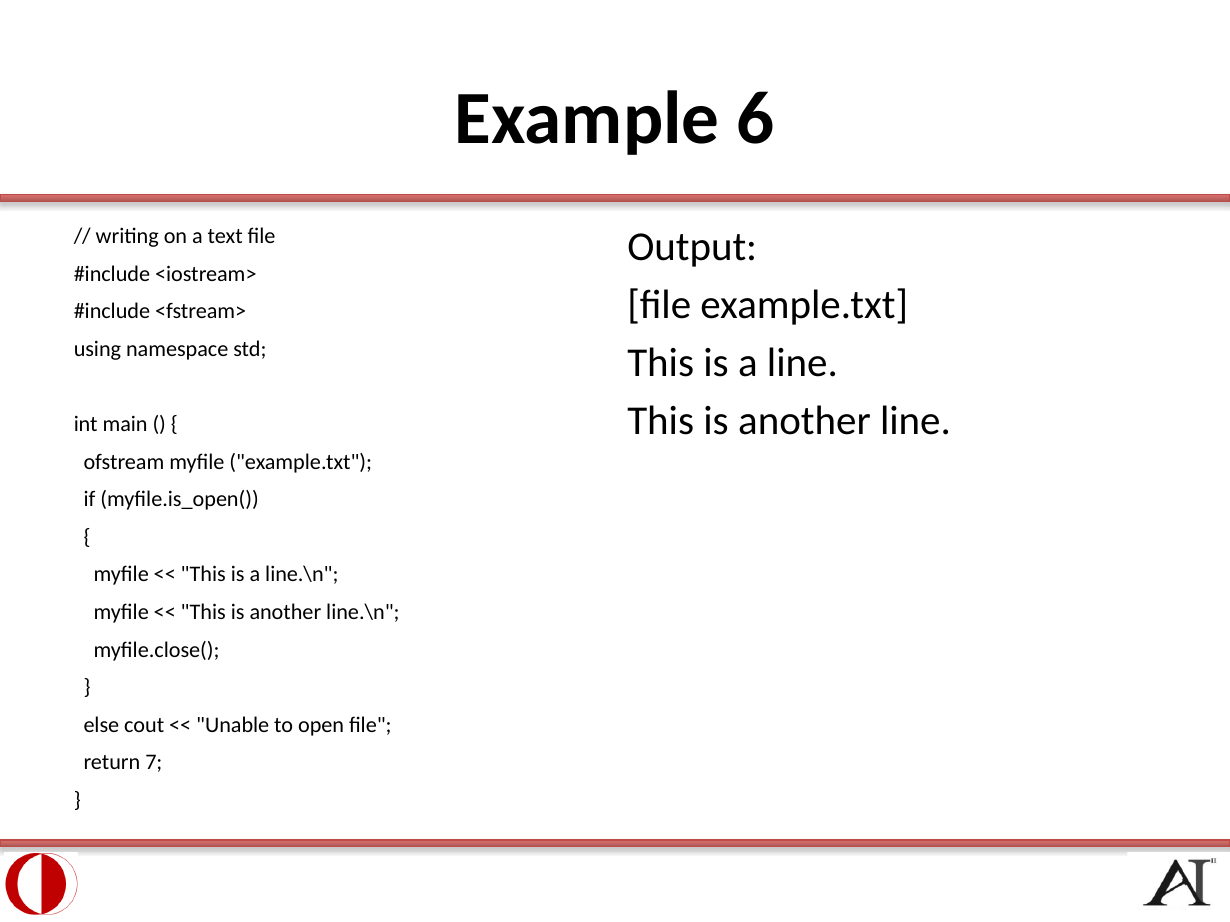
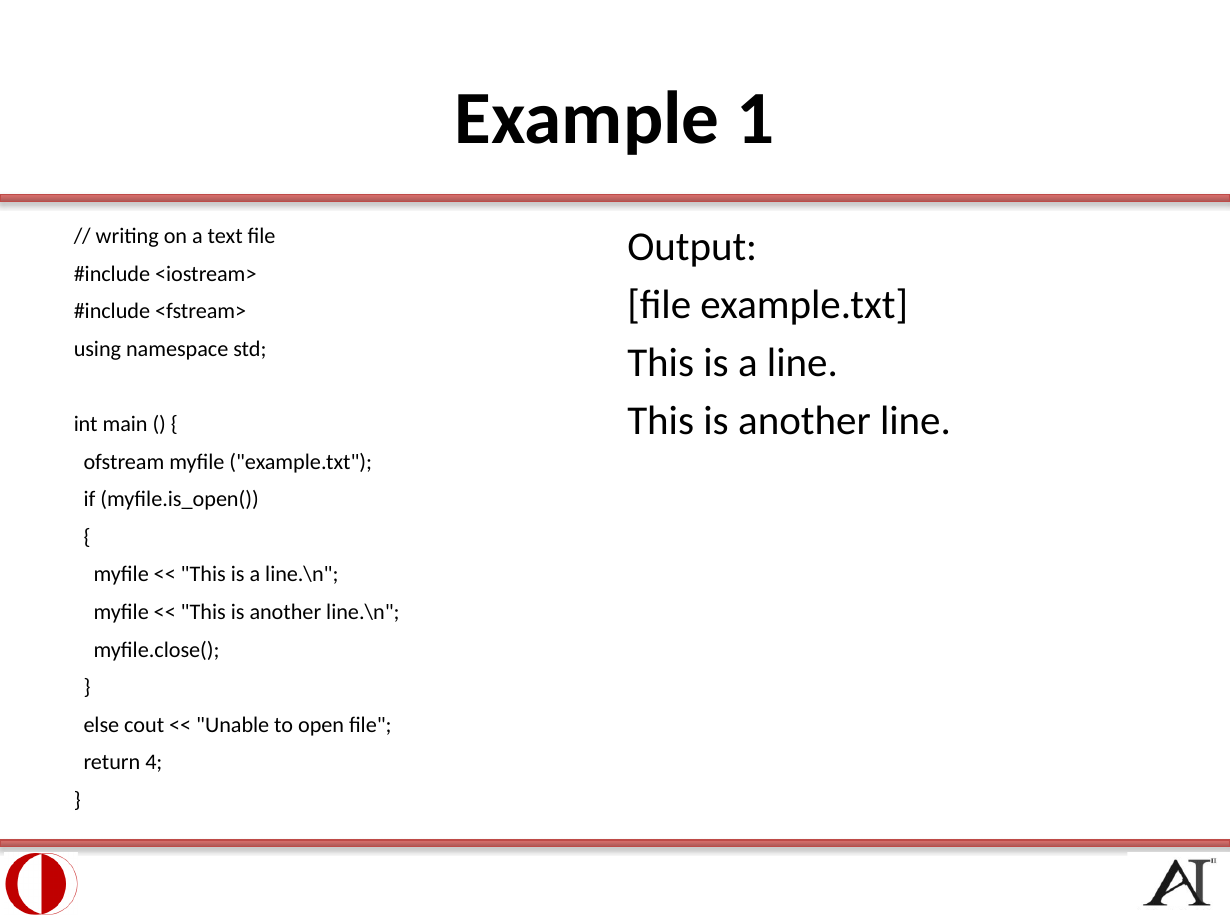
6: 6 -> 1 (756, 119)
7: 7 -> 4 (154, 763)
